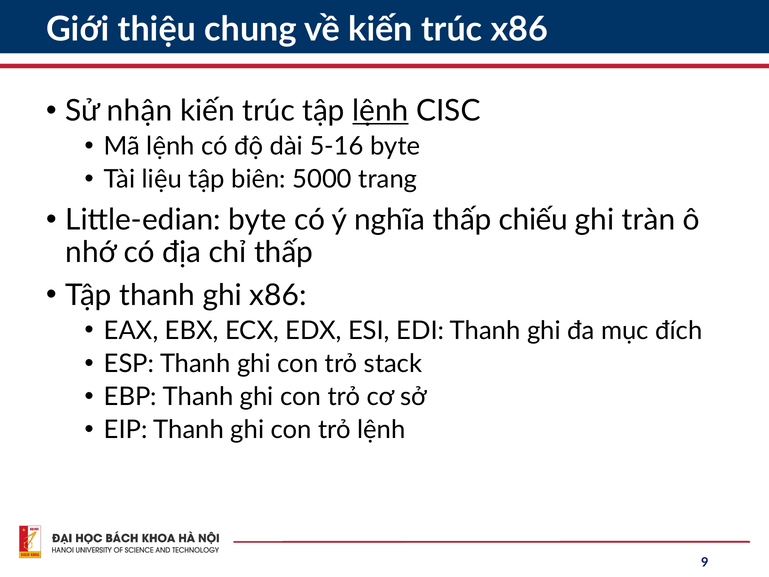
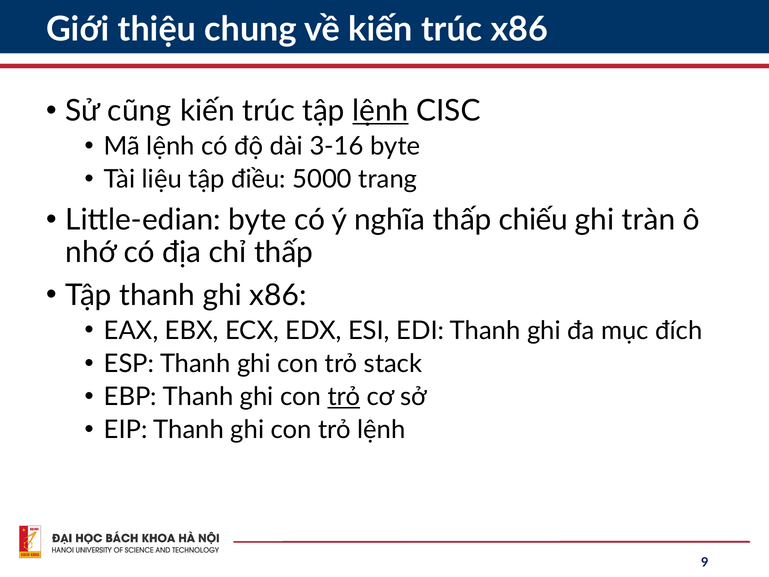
nhận: nhận -> cũng (139, 111)
5-16: 5-16 -> 3-16 (337, 146)
biên: biên -> điều (259, 179)
trỏ underline: none -> present (344, 396)
